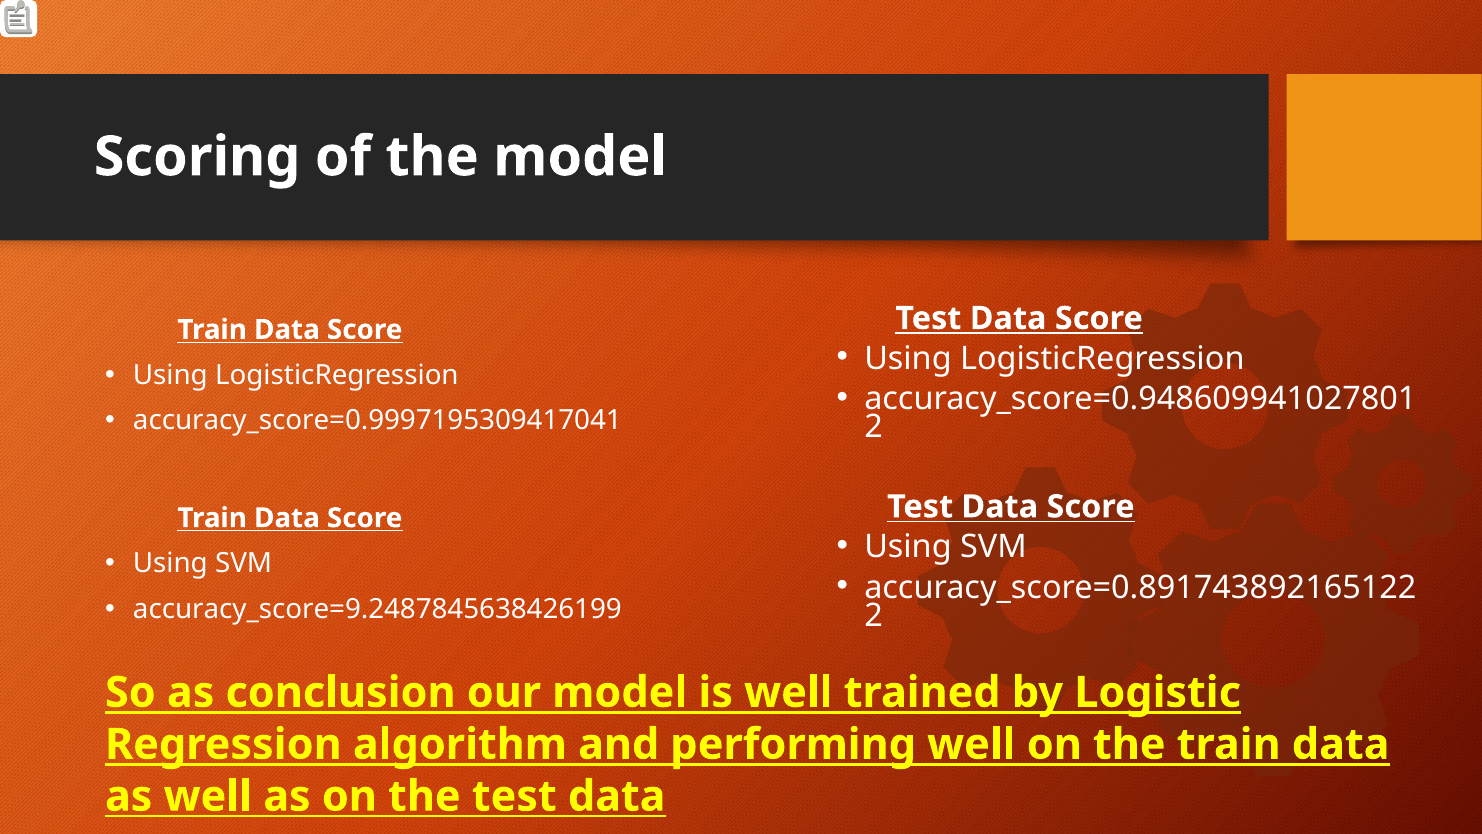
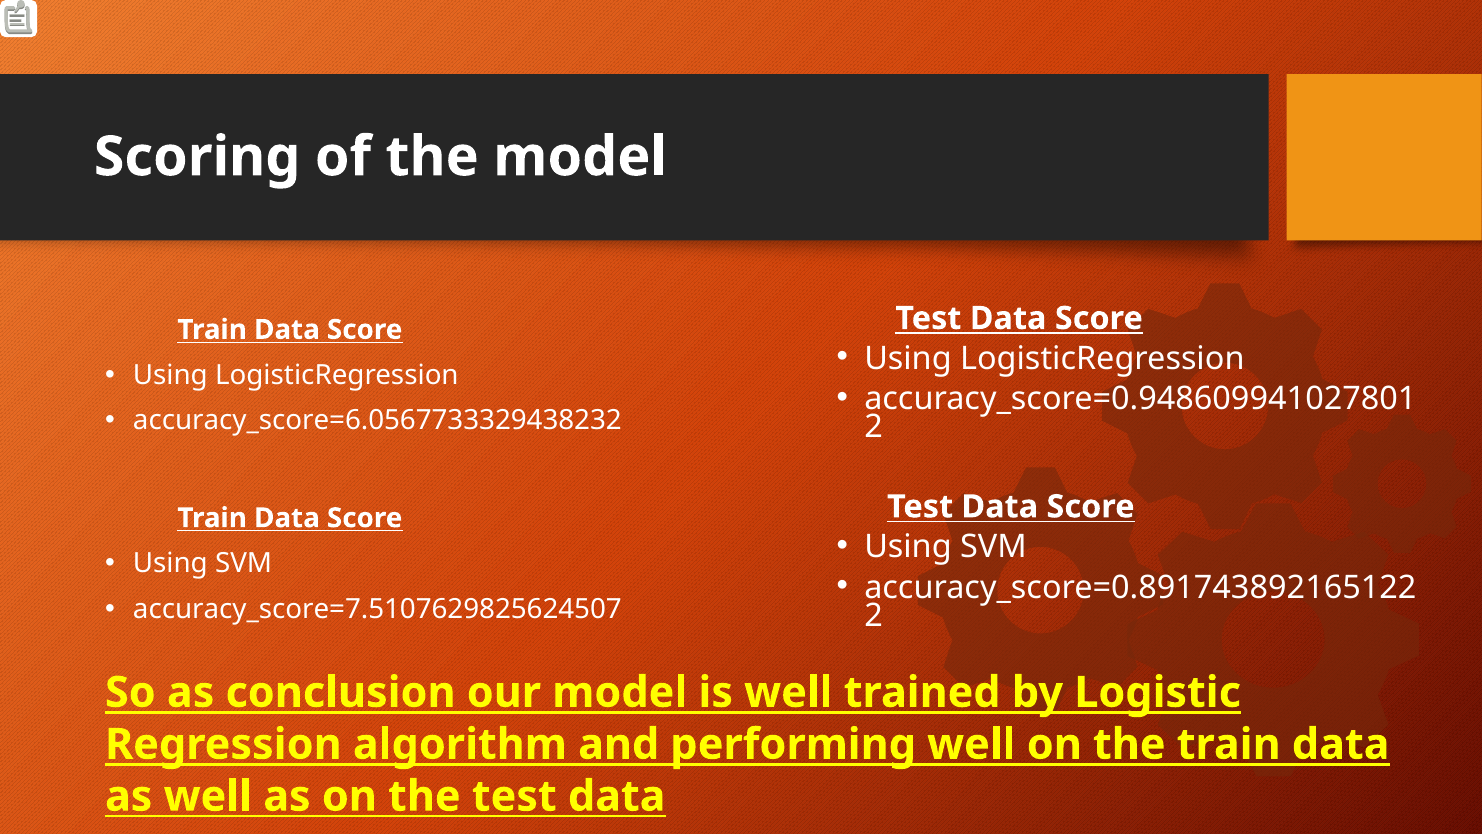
accuracy_score=0.9997195309417041: accuracy_score=0.9997195309417041 -> accuracy_score=6.0567733329438232 (377, 420)
accuracy_score=9.2487845638426199: accuracy_score=9.2487845638426199 -> accuracy_score=7.5107629825624507 (377, 609)
